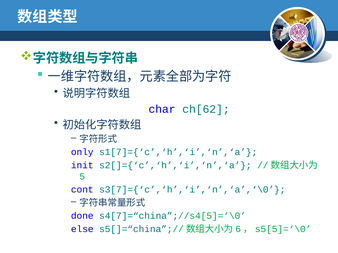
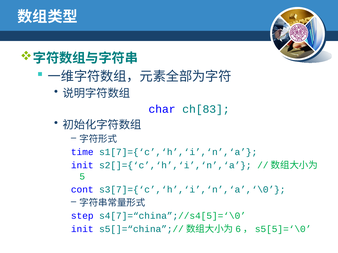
ch[62: ch[62 -> ch[83 (206, 109)
only: only -> time (82, 152)
done: done -> step (82, 216)
else: else -> init (82, 229)
